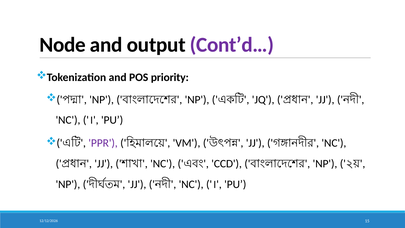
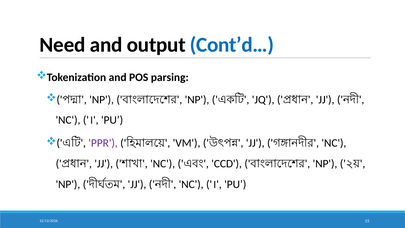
Node: Node -> Need (63, 45)
Cont’d… colour: purple -> blue (232, 45)
priority: priority -> parsing (170, 77)
